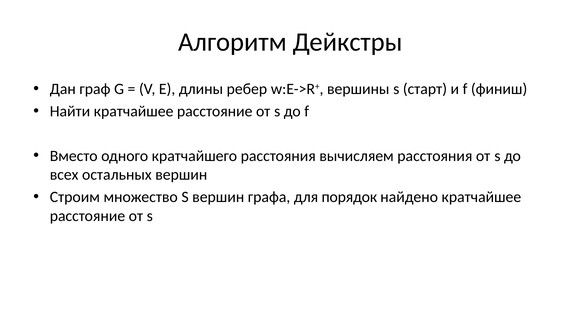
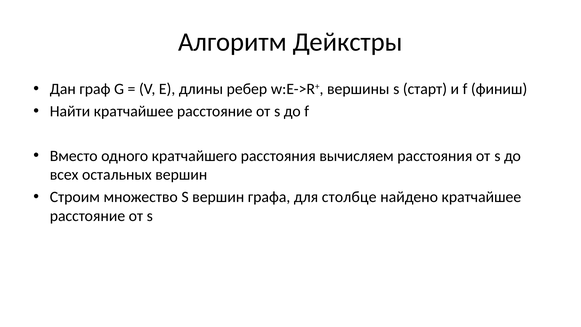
порядок: порядок -> столбце (349, 197)
